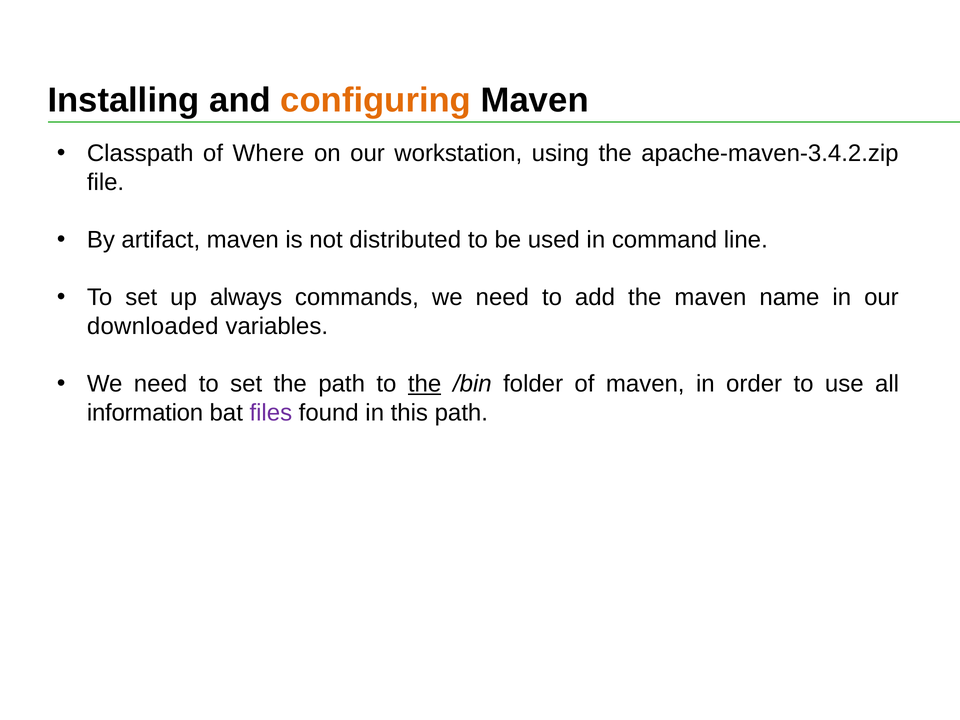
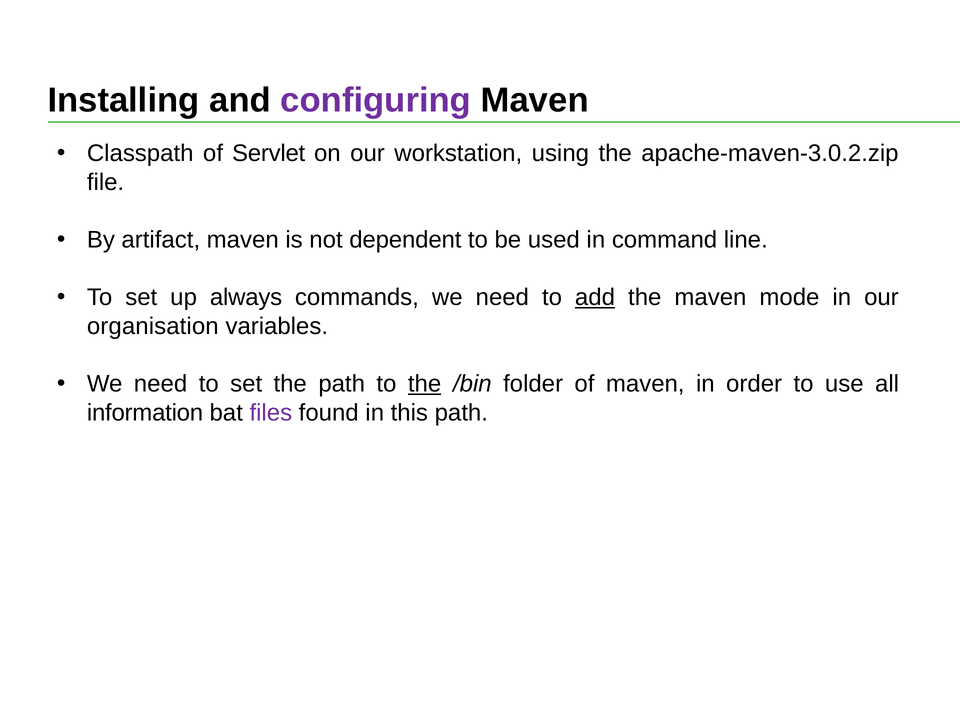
configuring colour: orange -> purple (376, 100)
Where: Where -> Servlet (269, 154)
apache-maven-3.4.2.zip: apache-maven-3.4.2.zip -> apache-maven-3.0.2.zip (770, 154)
distributed: distributed -> dependent (405, 240)
add underline: none -> present (595, 298)
name: name -> mode (789, 298)
downloaded: downloaded -> organisation (153, 326)
